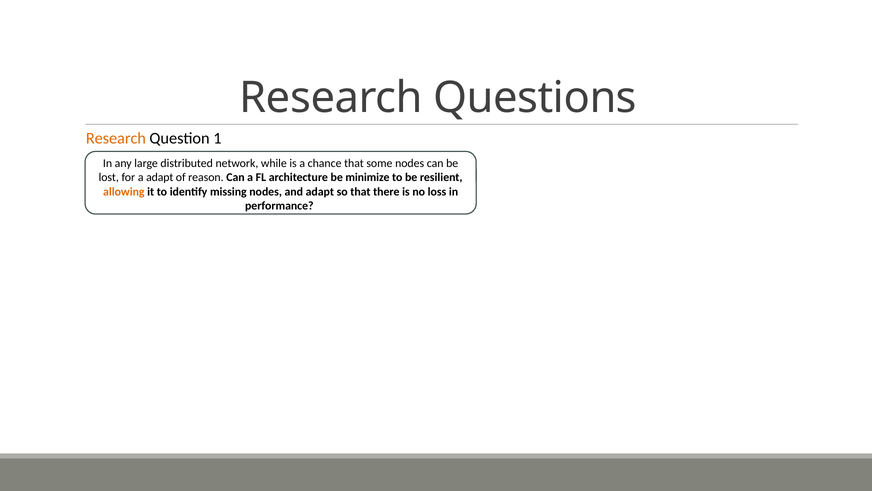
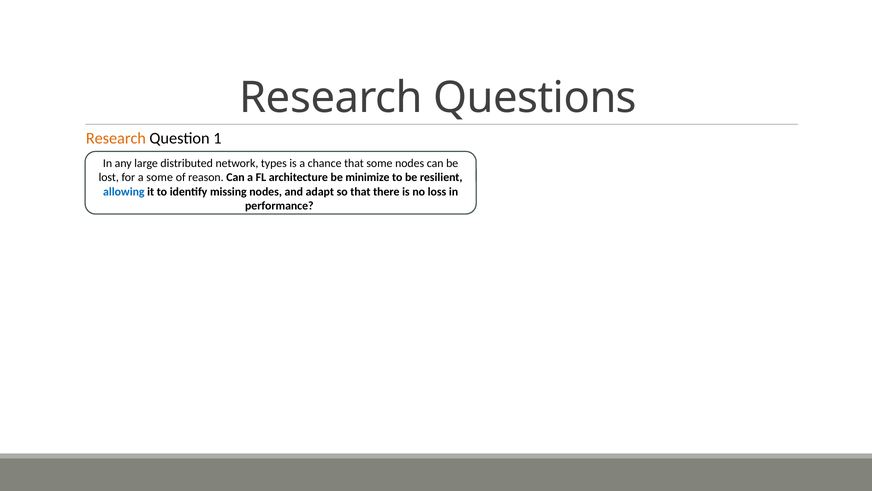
while: while -> types (274, 163)
a adapt: adapt -> some (160, 177)
allowing colour: orange -> blue (124, 191)
